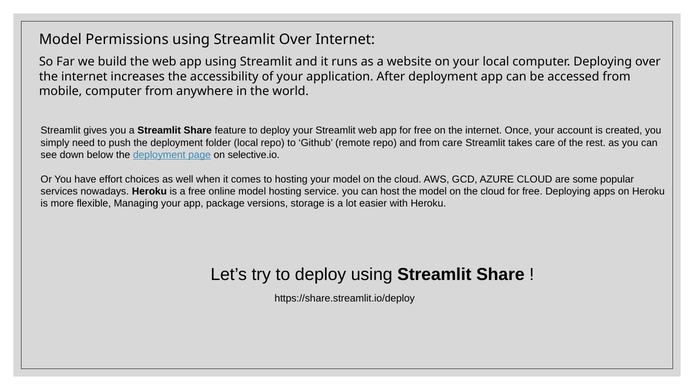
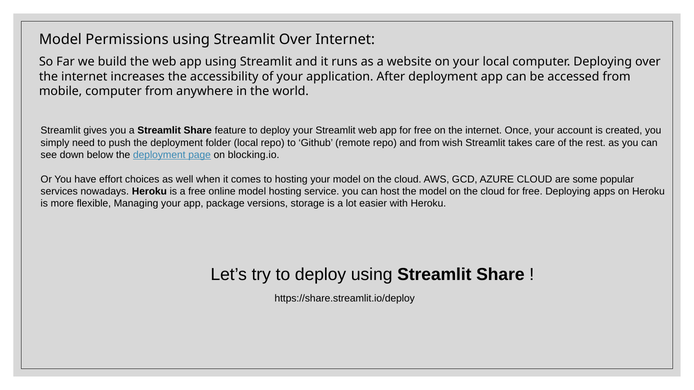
from care: care -> wish (452, 143)
selective.io: selective.io -> blocking.io (254, 155)
